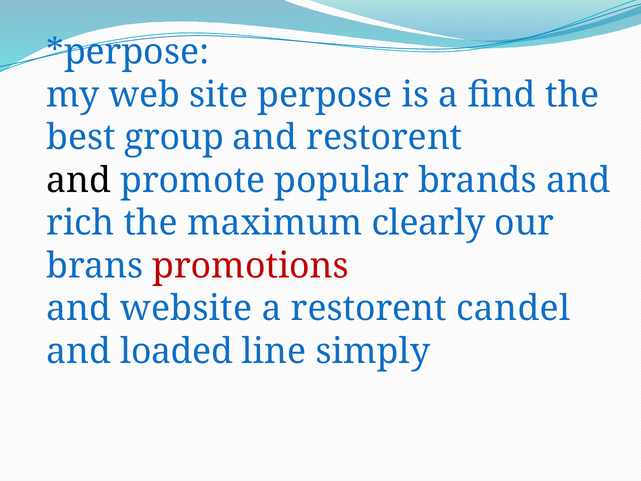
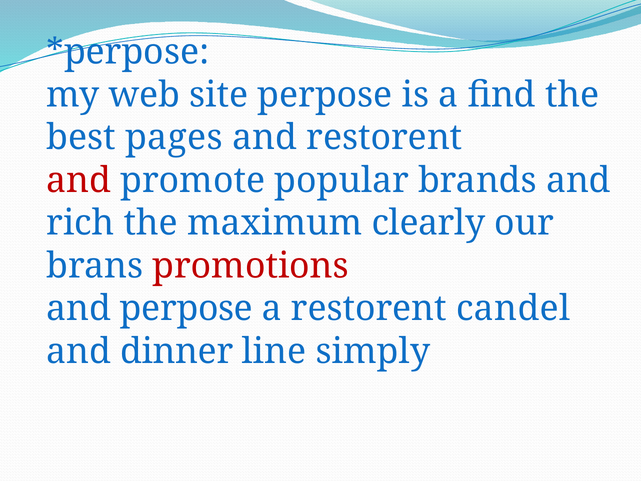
group: group -> pages (174, 137)
and colour: black -> red (79, 180)
and website: website -> perpose (186, 308)
loaded: loaded -> dinner (177, 351)
